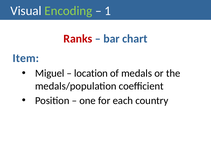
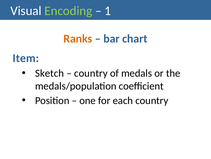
Ranks colour: red -> orange (78, 39)
Miguel: Miguel -> Sketch (50, 73)
location: location -> country (91, 73)
